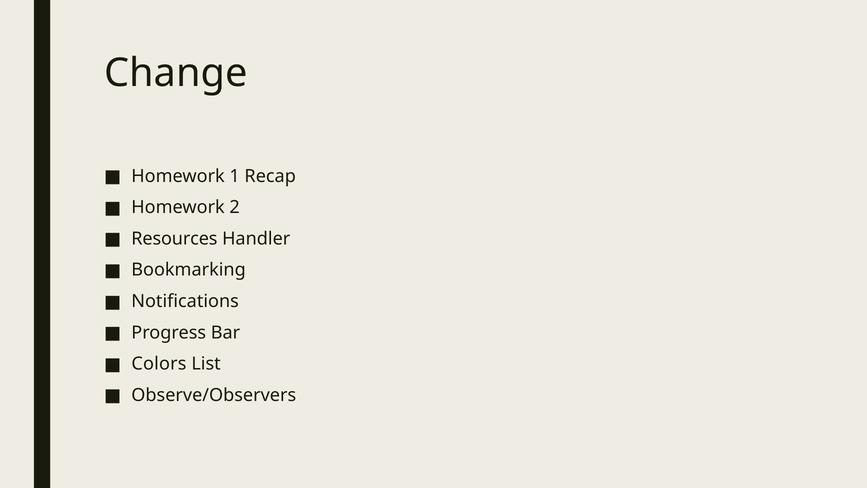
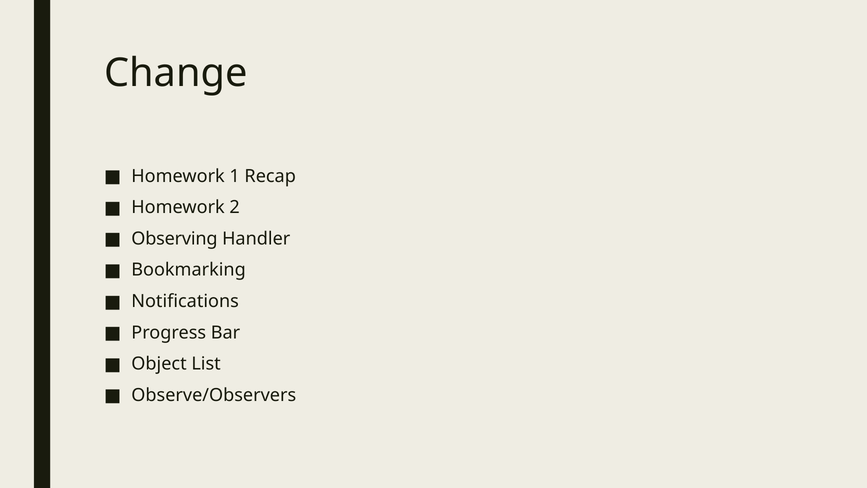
Resources: Resources -> Observing (174, 239)
Colors: Colors -> Object (159, 364)
